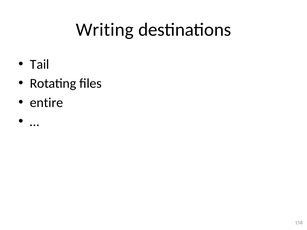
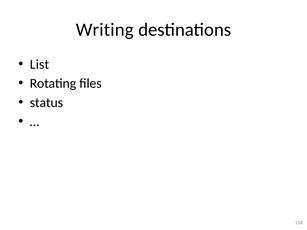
Tail: Tail -> List (40, 64)
entire: entire -> status (47, 103)
